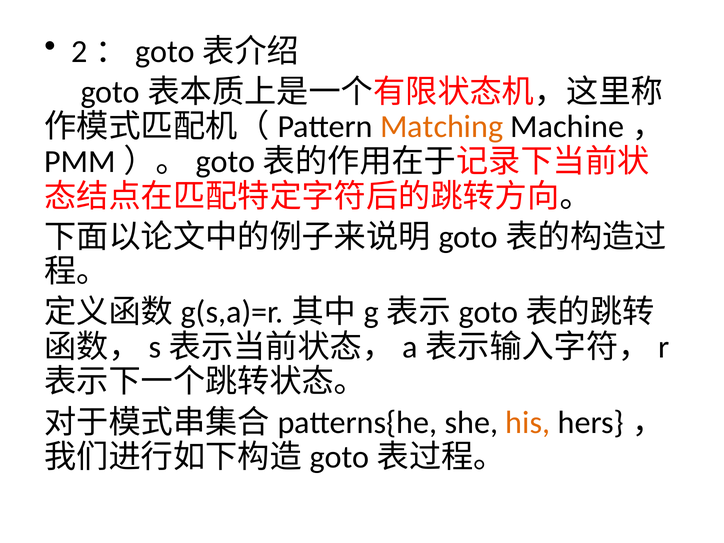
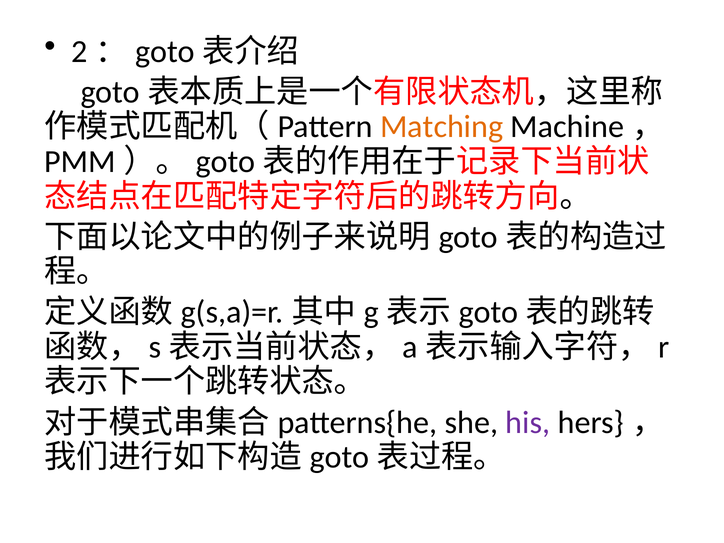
his colour: orange -> purple (528, 422)
